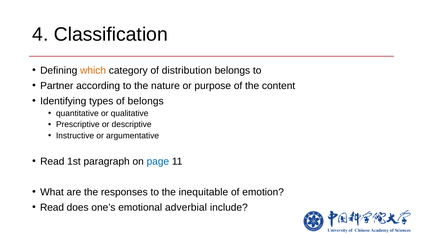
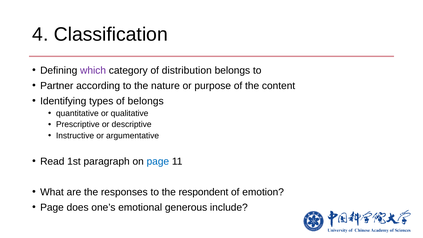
which colour: orange -> purple (93, 70)
inequitable: inequitable -> respondent (203, 192)
Read: Read -> Page (52, 207)
adverbial: adverbial -> generous (186, 207)
